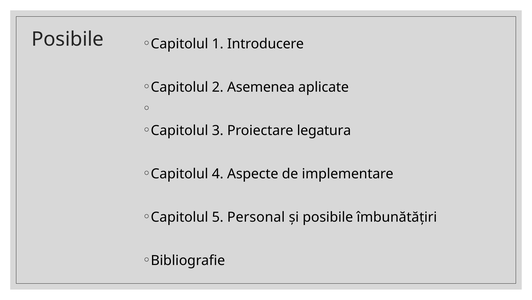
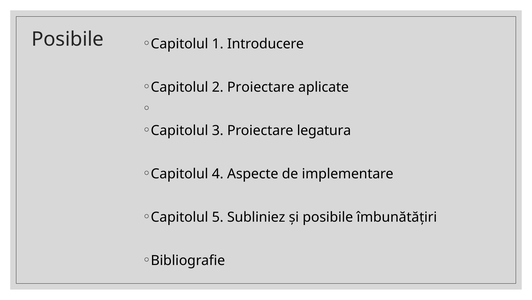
2 Asemenea: Asemenea -> Proiectare (261, 87)
Personal: Personal -> Subliniez (256, 217)
